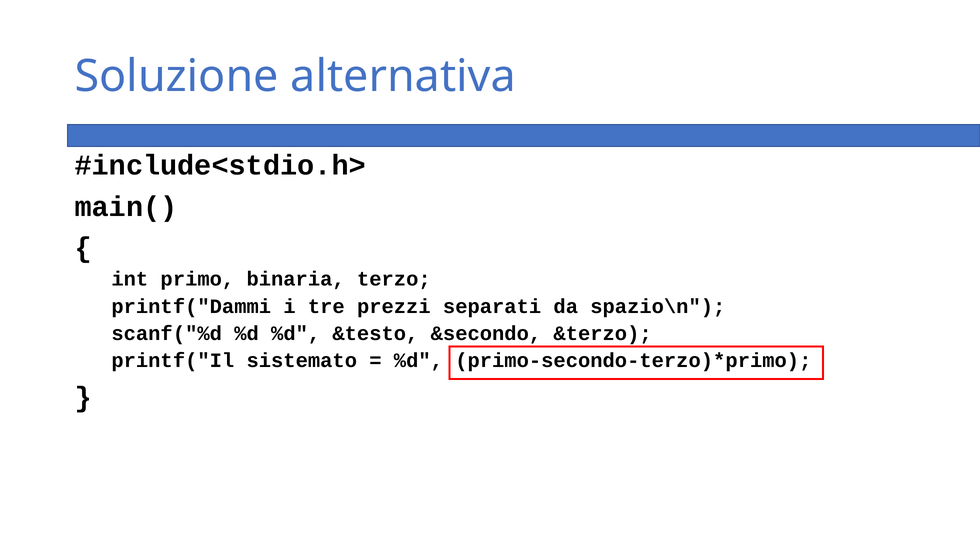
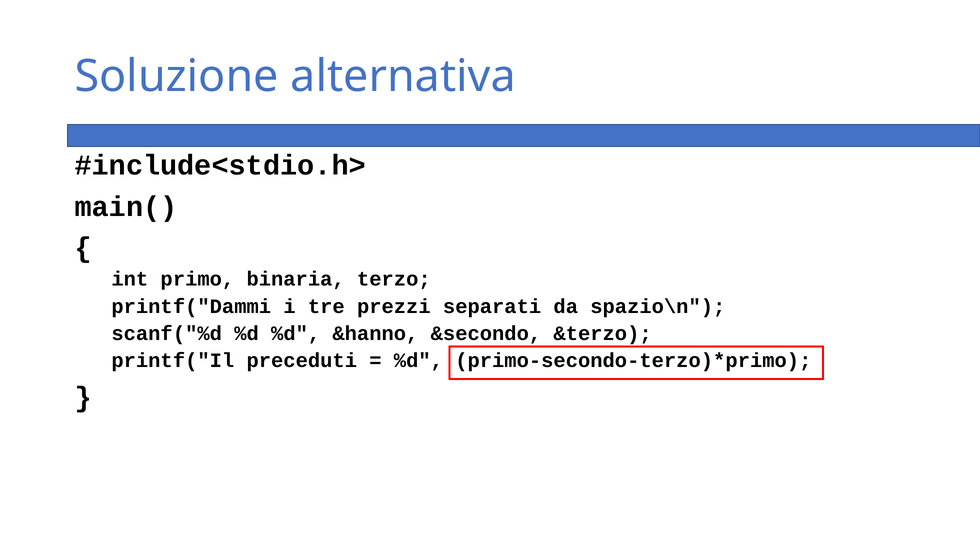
&testo: &testo -> &hanno (375, 334)
sistemato: sistemato -> preceduti (302, 361)
